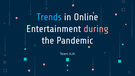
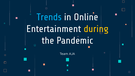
during colour: pink -> yellow (96, 29)
